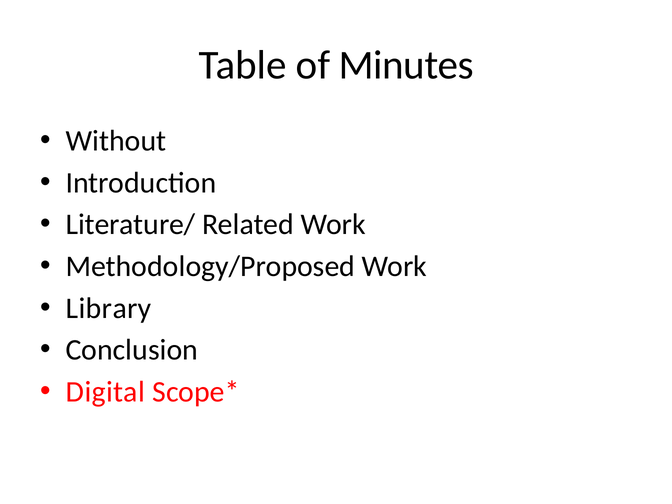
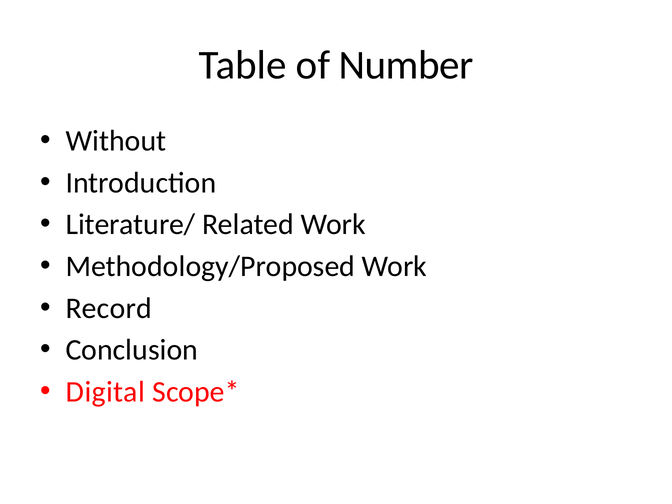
Minutes: Minutes -> Number (406, 65)
Library: Library -> Record (109, 308)
